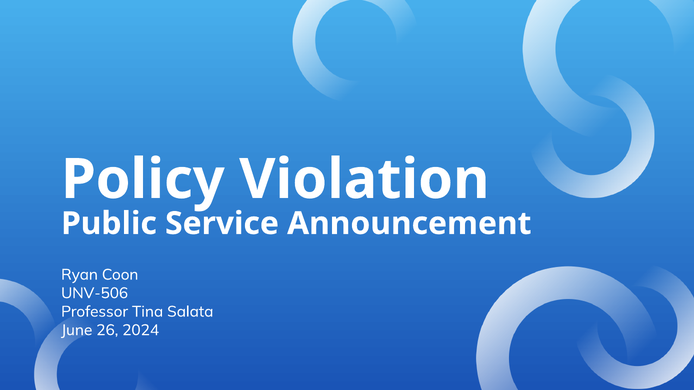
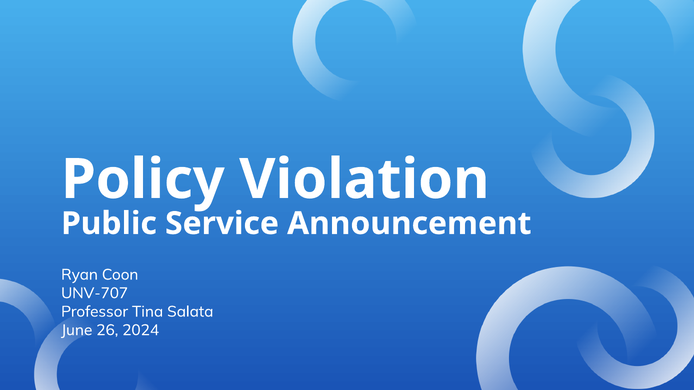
UNV-506: UNV-506 -> UNV-707 (95, 293)
